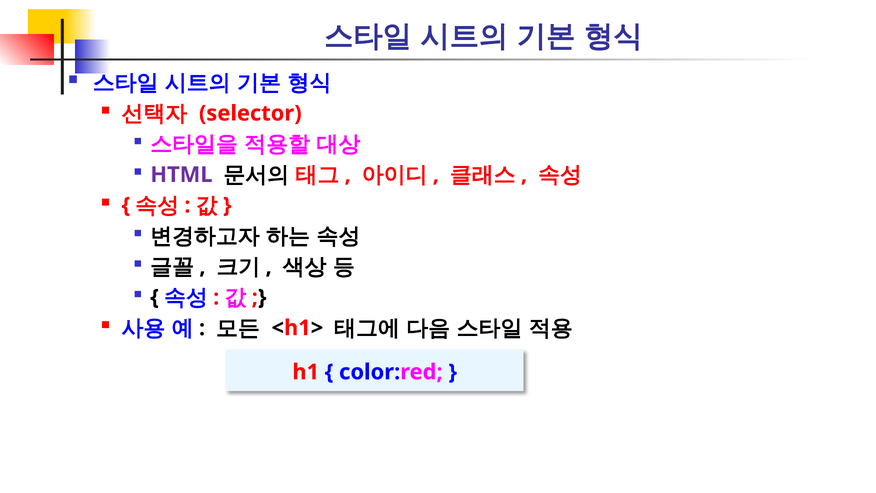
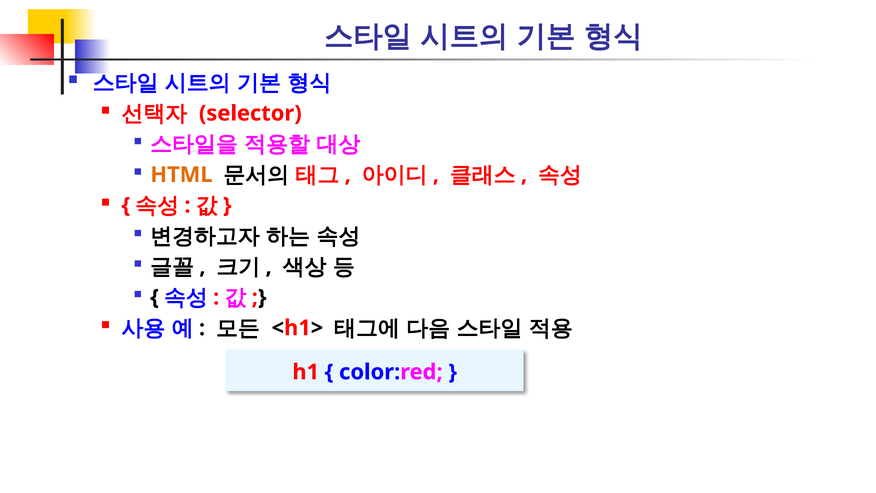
HTML colour: purple -> orange (181, 175)
